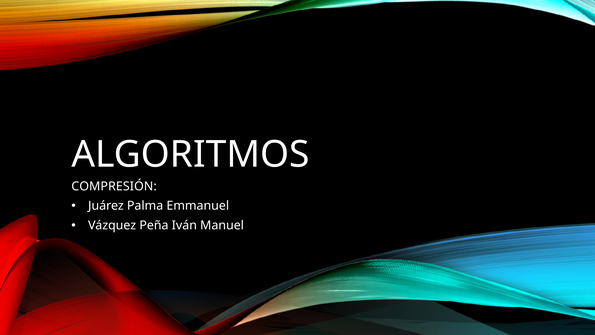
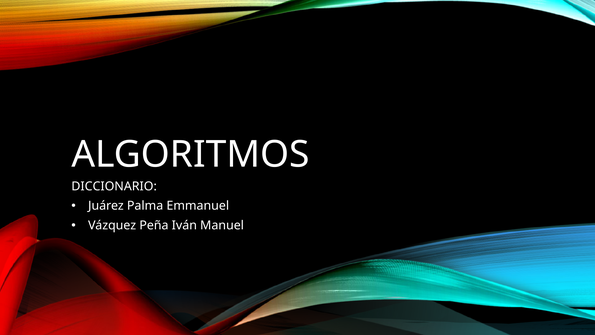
COMPRESIÓN: COMPRESIÓN -> DICCIONARIO (114, 186)
